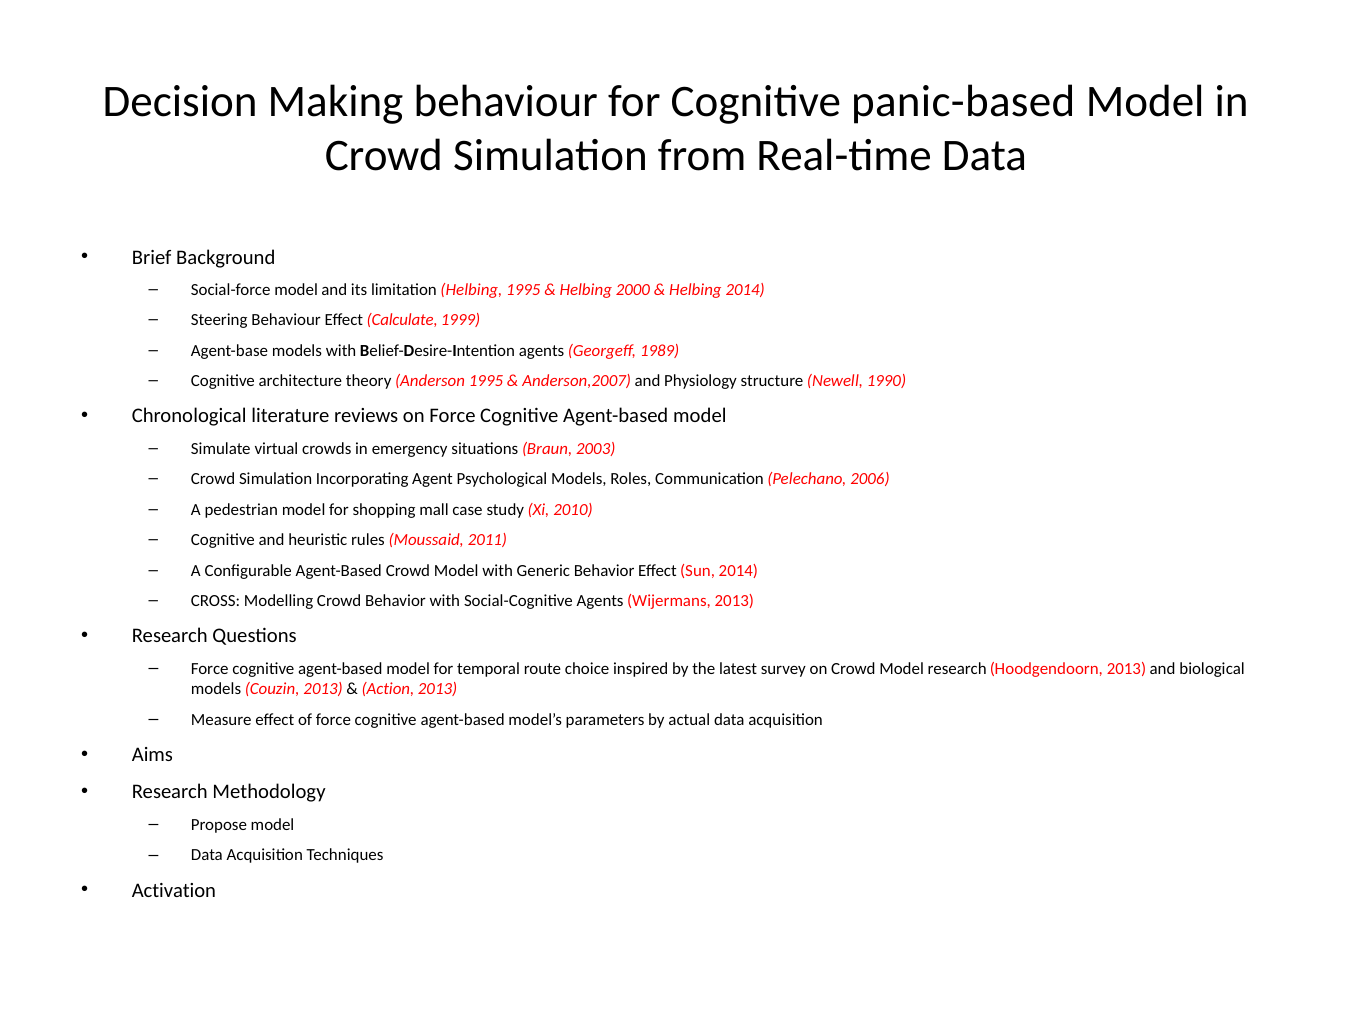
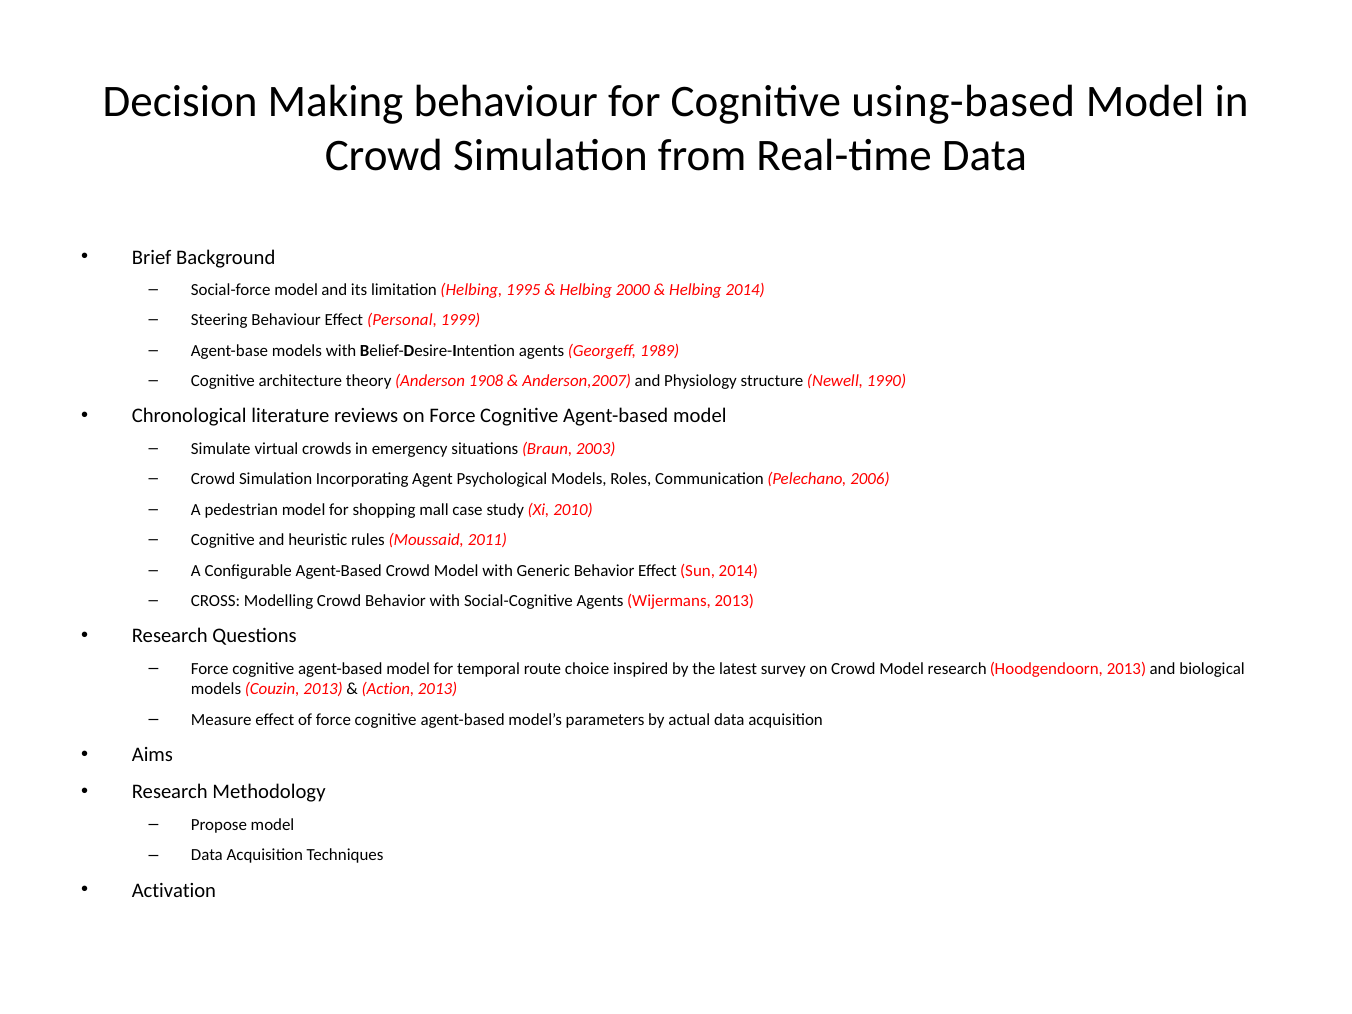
panic-based: panic-based -> using-based (963, 101)
Calculate: Calculate -> Personal (402, 320)
Anderson 1995: 1995 -> 1908 (486, 381)
